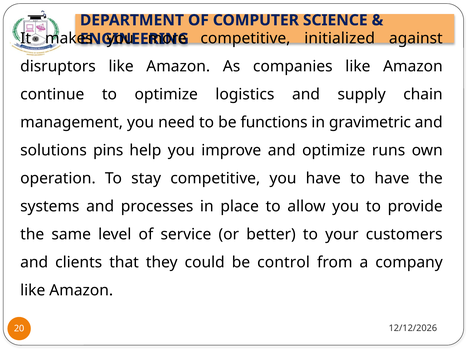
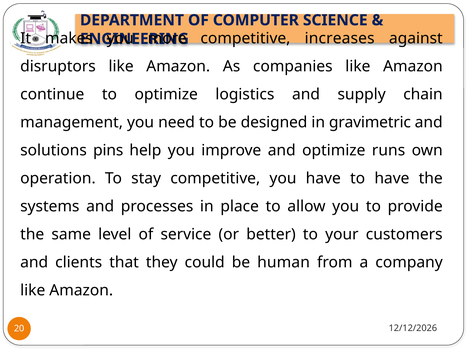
initialized: initialized -> increases (340, 38)
functions: functions -> designed (274, 122)
control: control -> human (284, 262)
